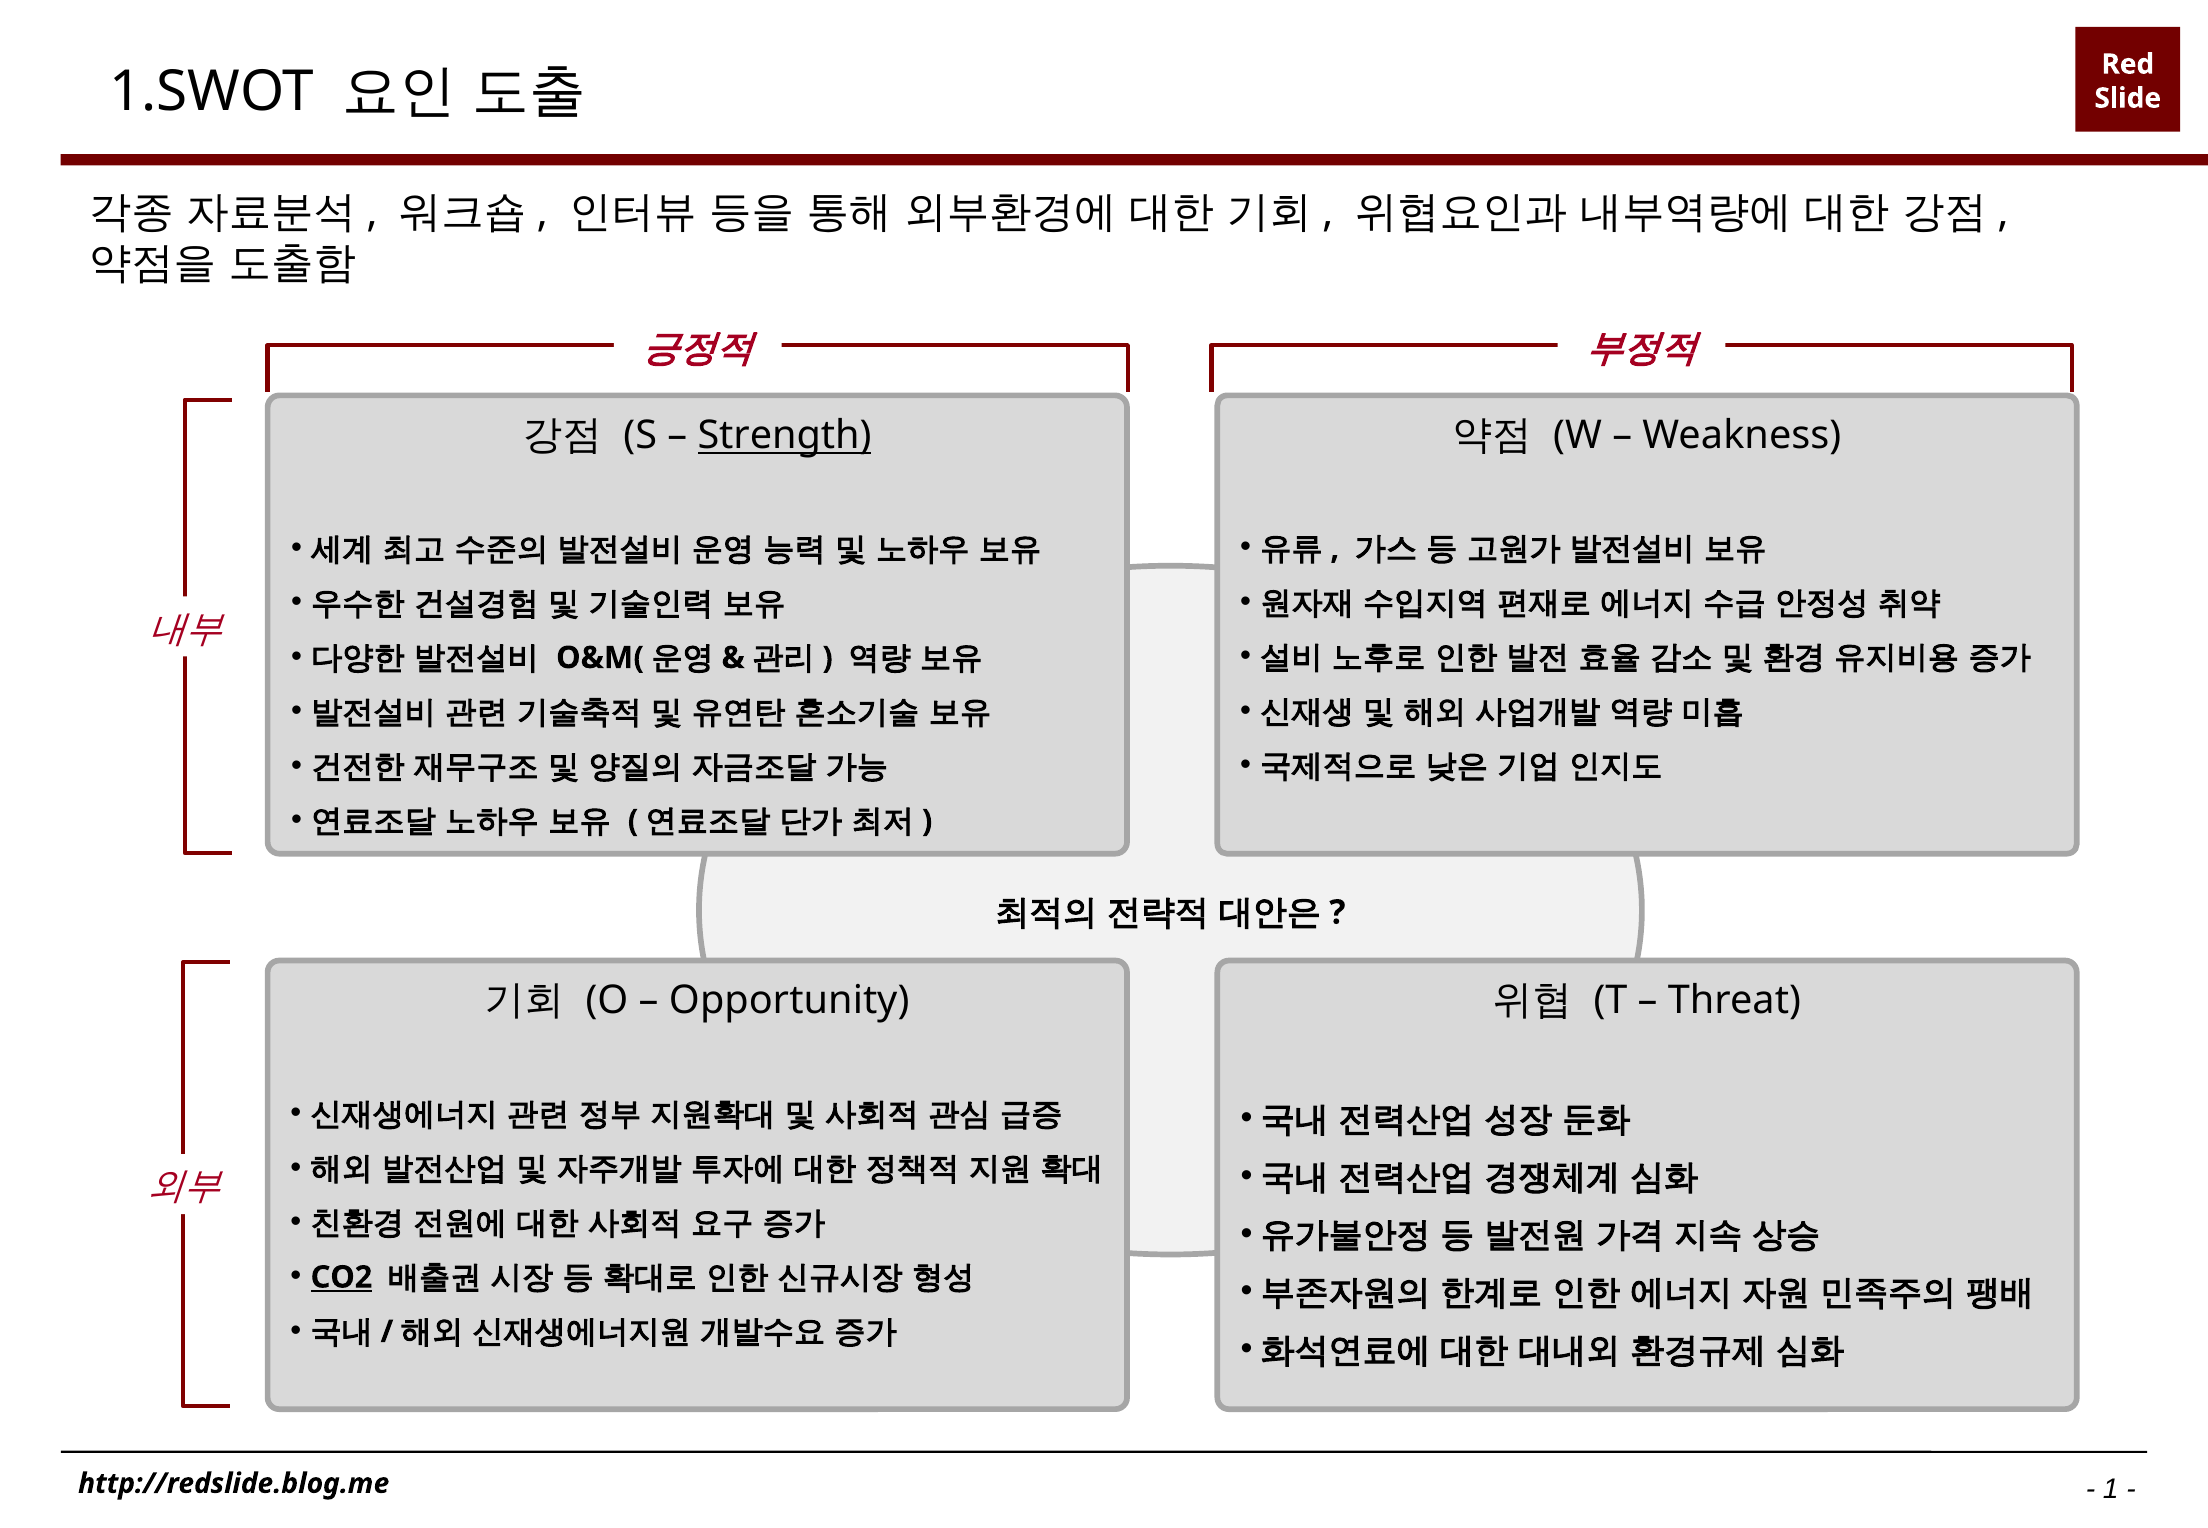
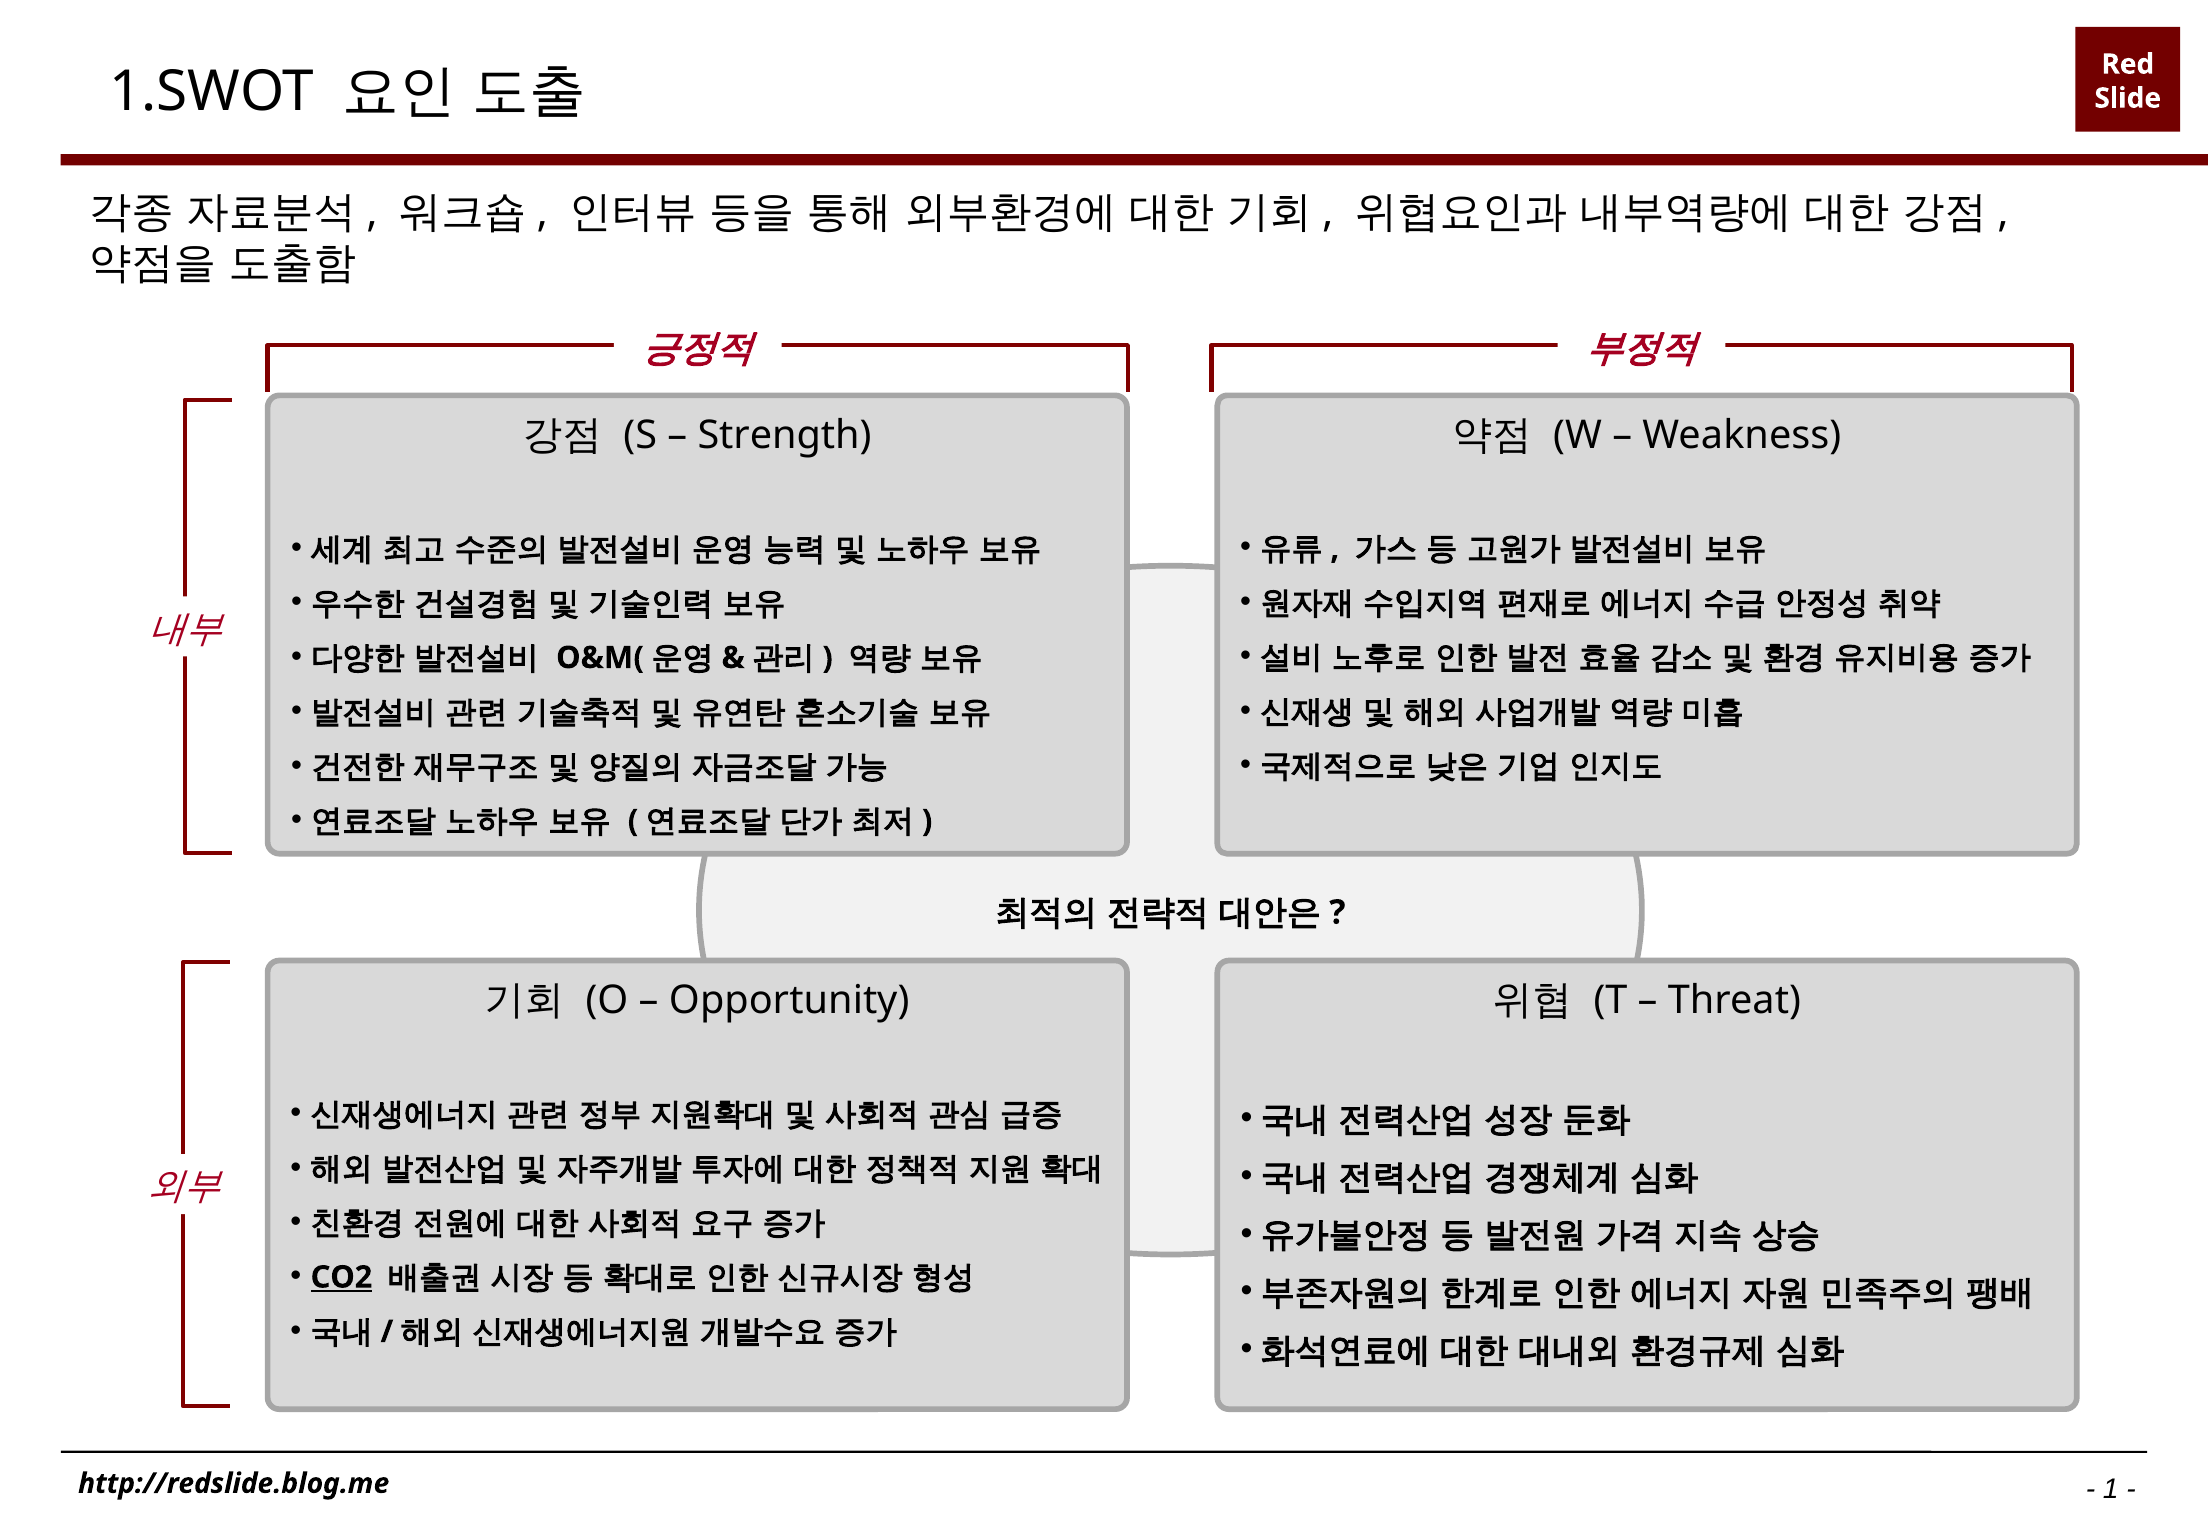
Strength underline: present -> none (784, 436)
